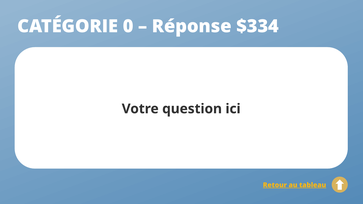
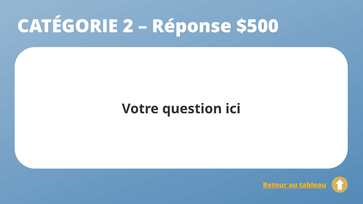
0: 0 -> 2 (128, 26)
$334: $334 -> $500 (258, 26)
